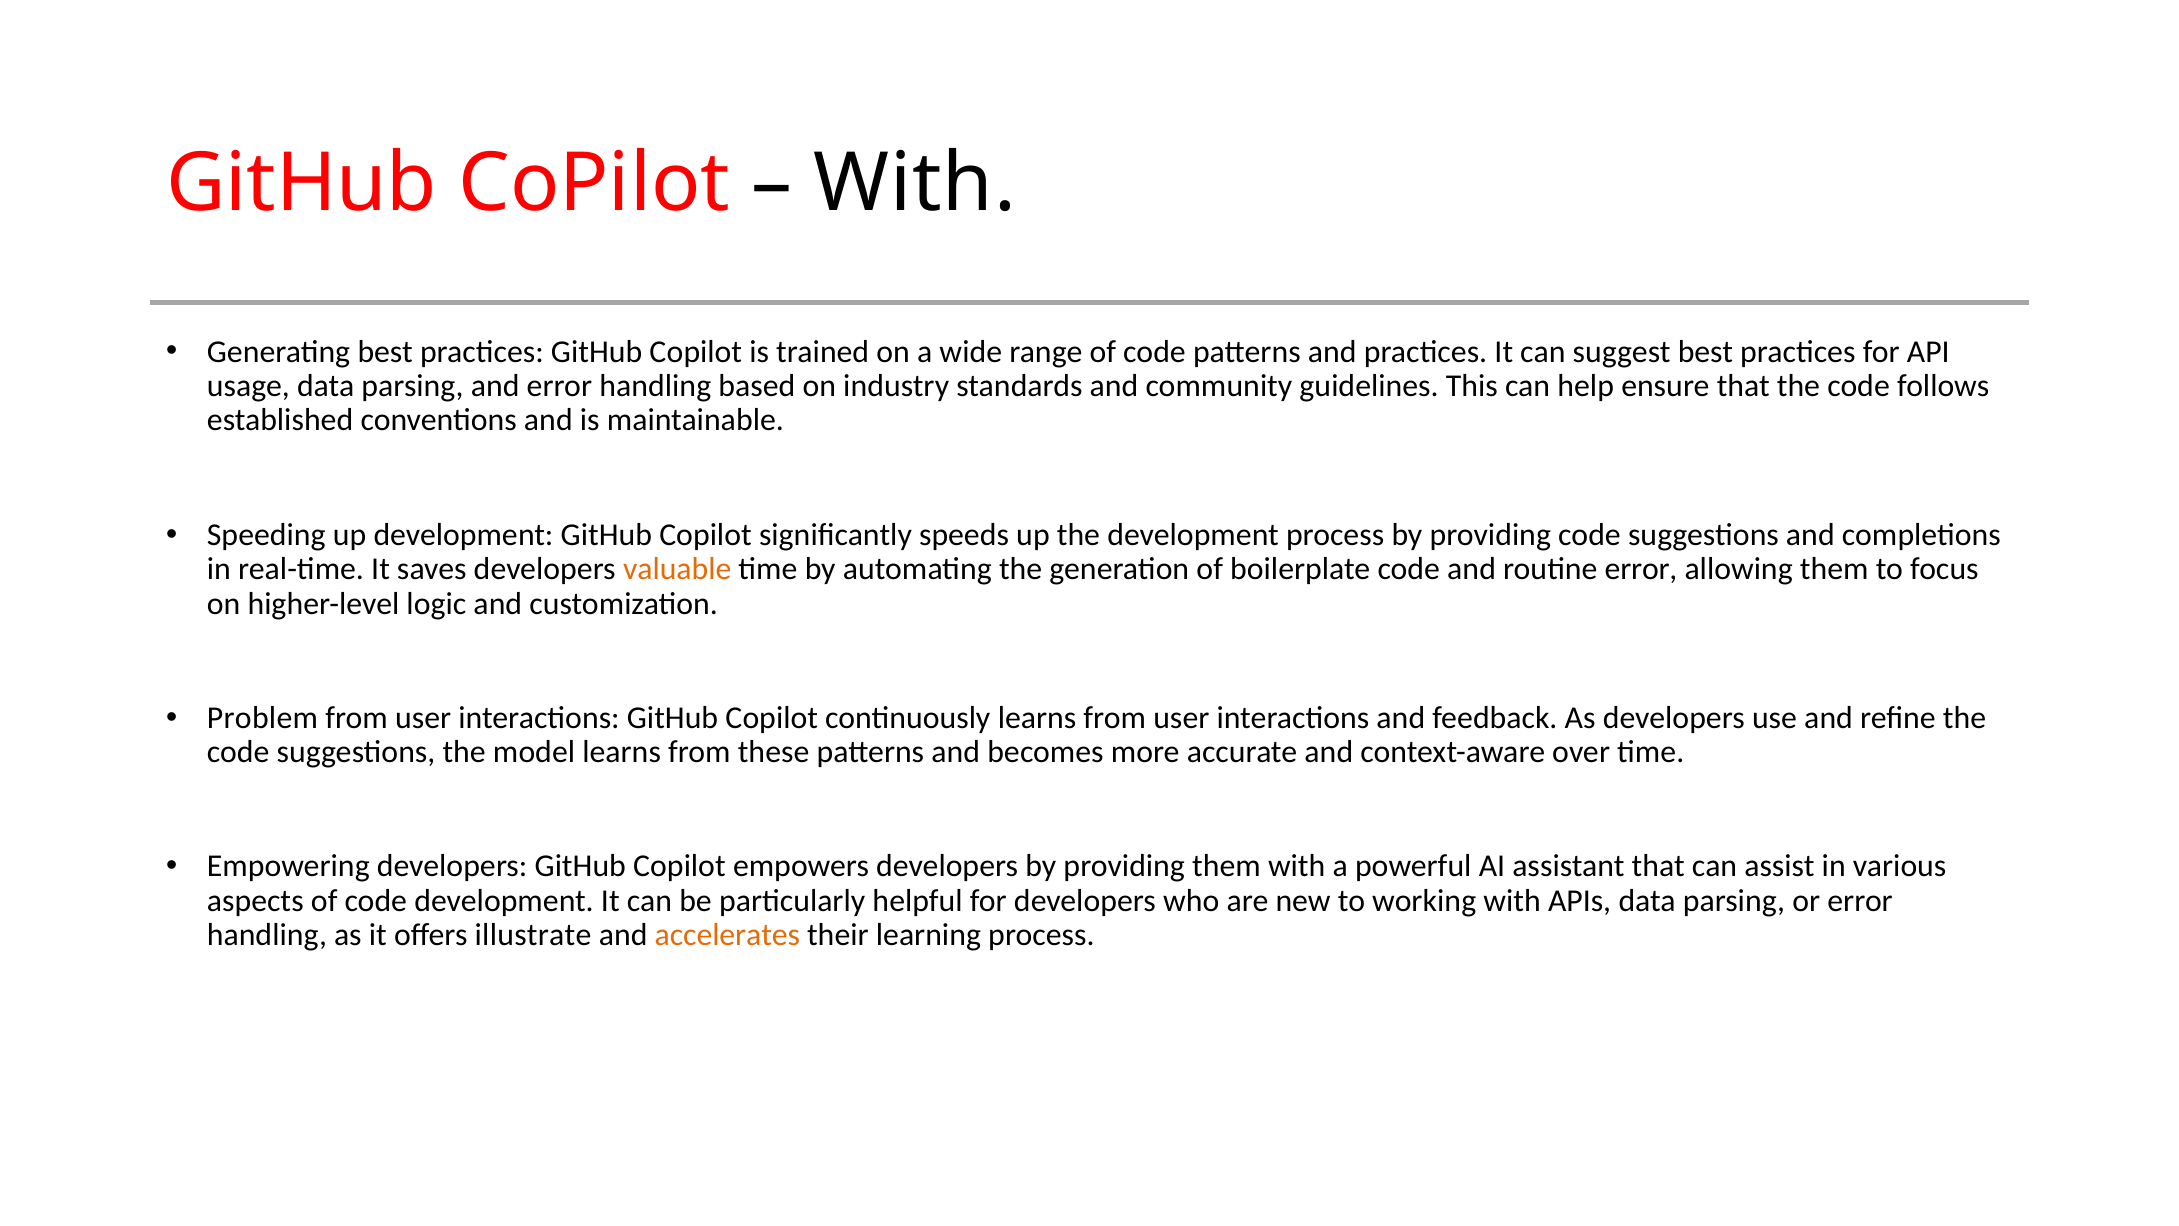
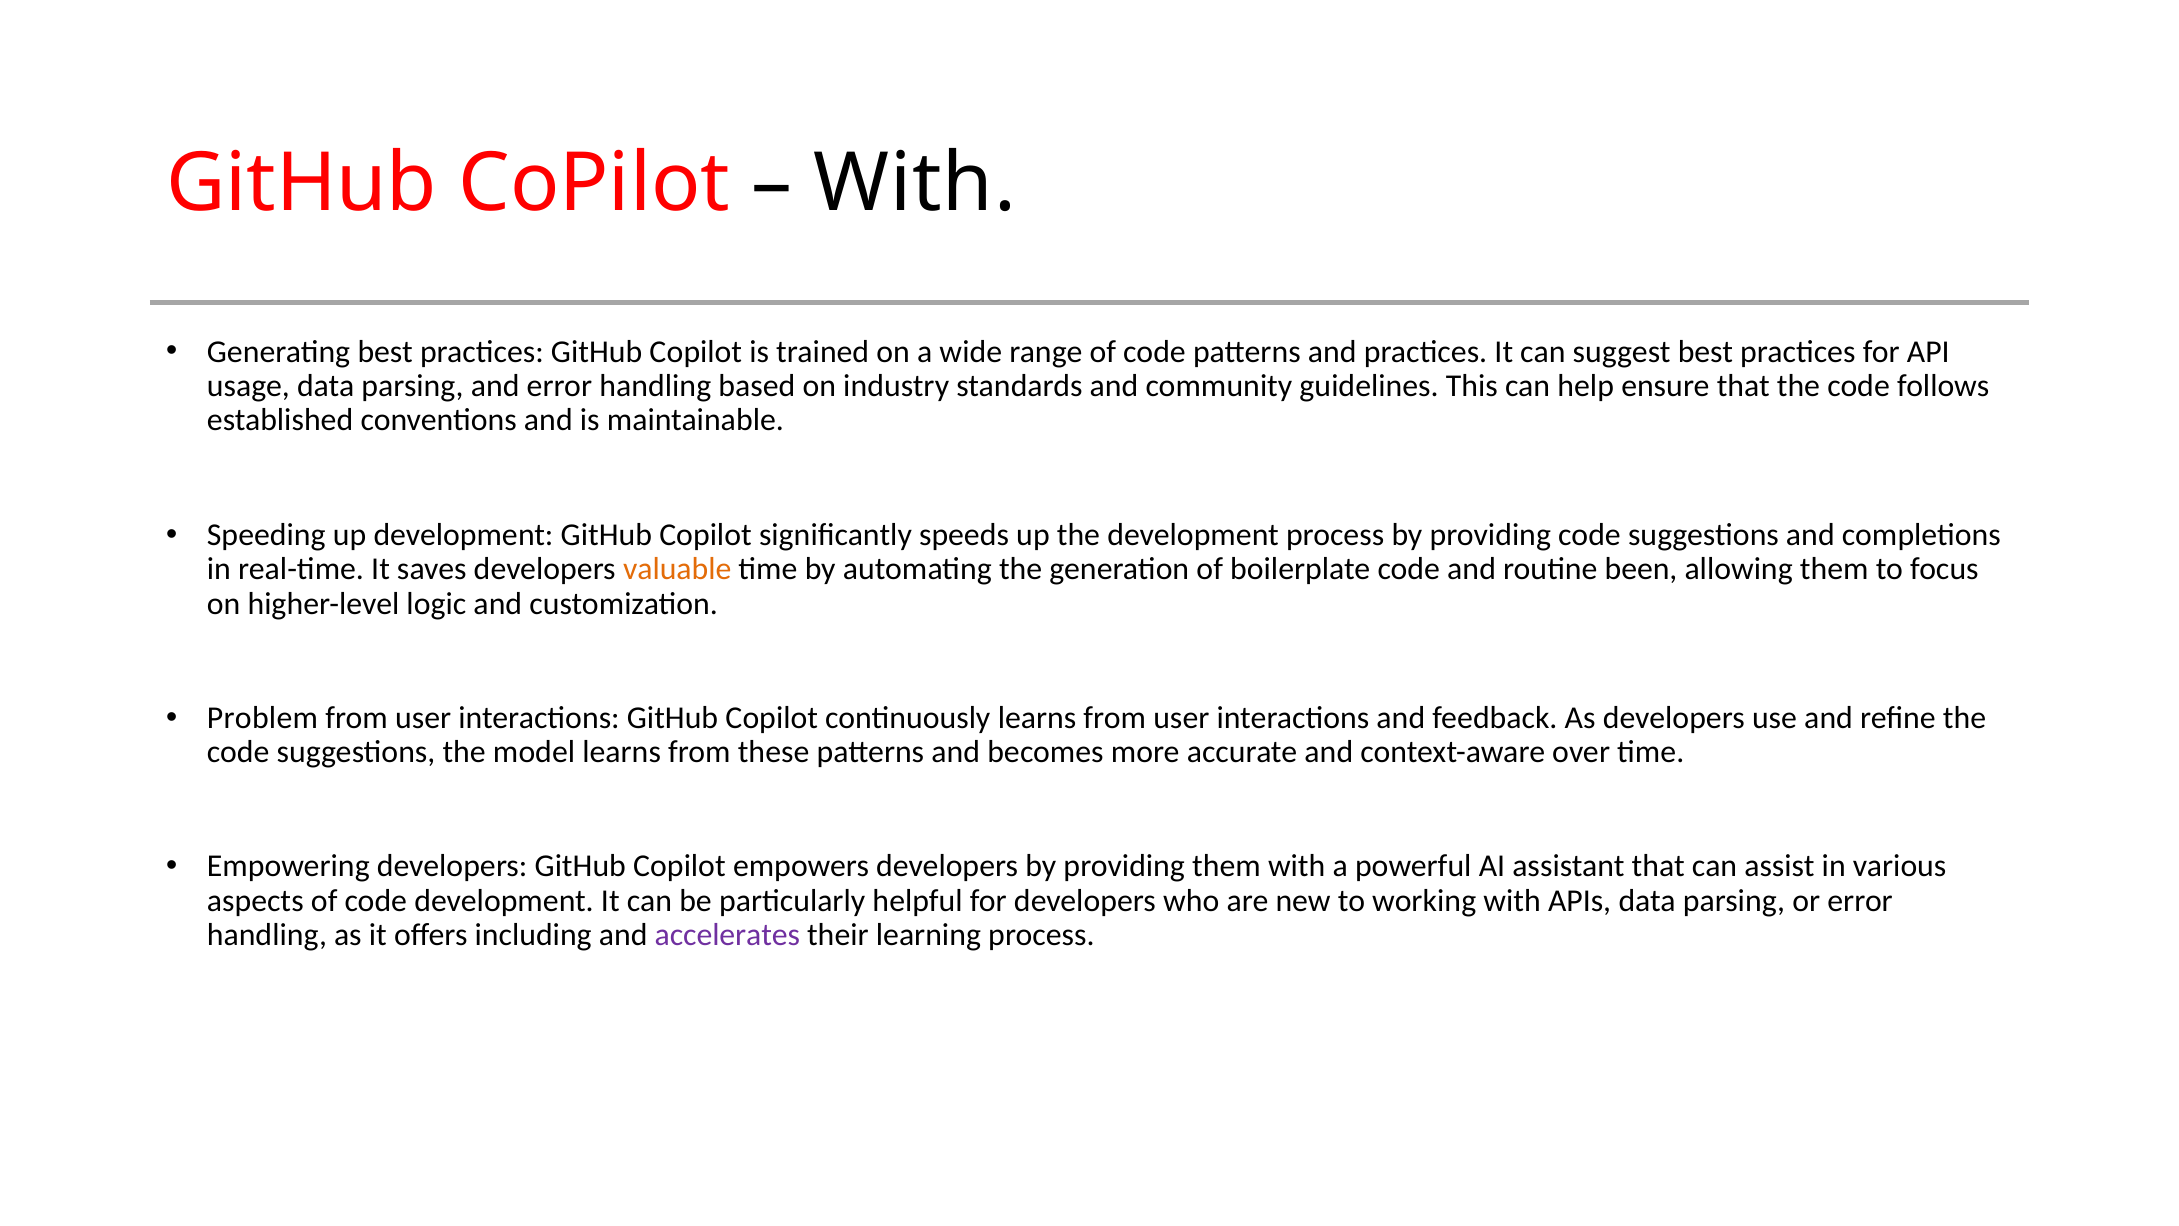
routine error: error -> been (1641, 569)
illustrate: illustrate -> including (533, 935)
accelerates colour: orange -> purple (727, 935)
